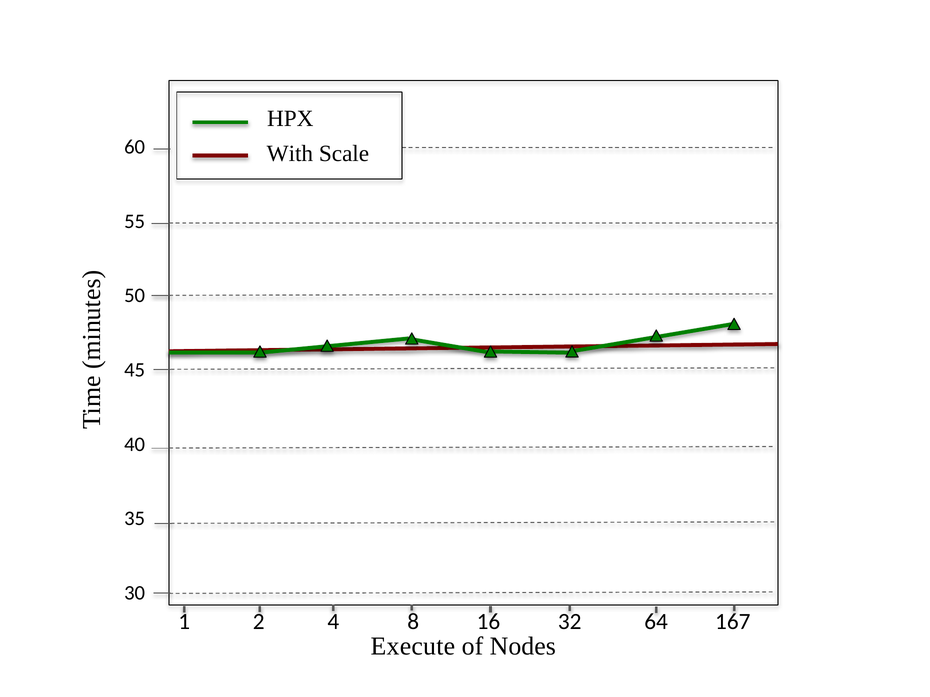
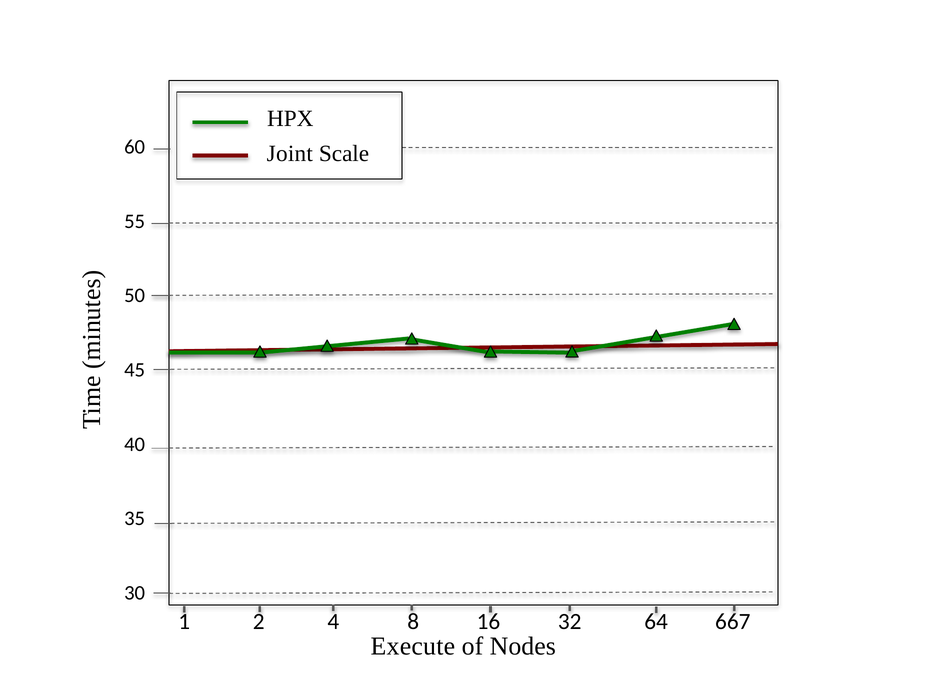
With: With -> Joint (290, 153)
167: 167 -> 667 (733, 622)
